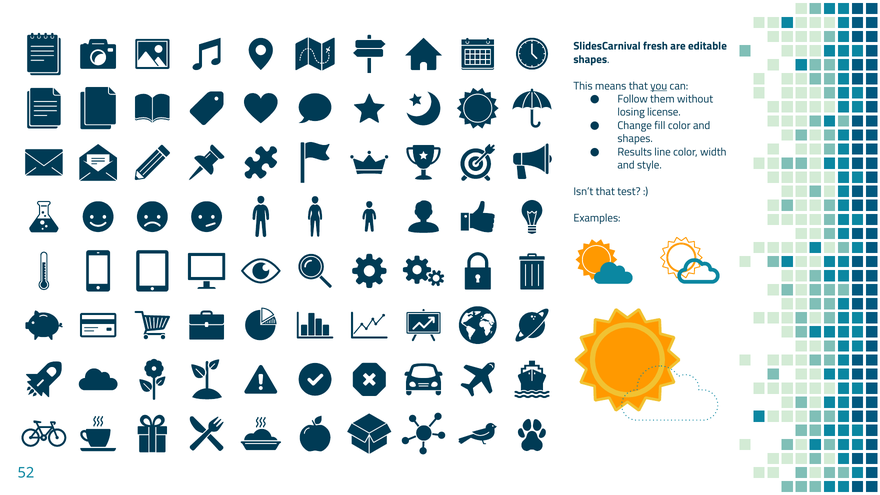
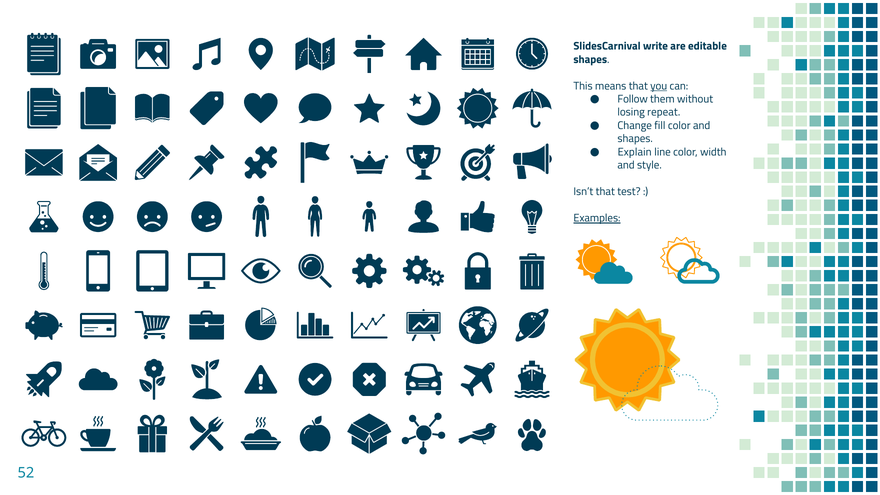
fresh: fresh -> write (656, 46)
license: license -> repeat (664, 112)
Results: Results -> Explain (635, 152)
Examples underline: none -> present (597, 218)
